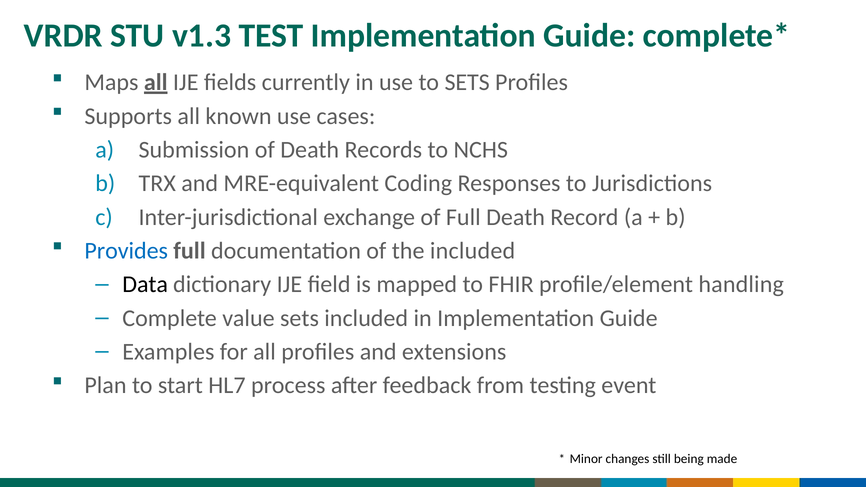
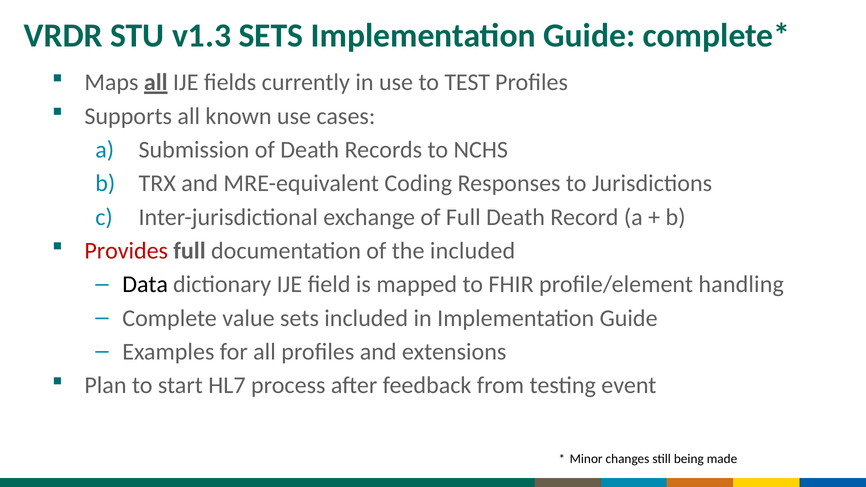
v1.3 TEST: TEST -> SETS (271, 35)
to SETS: SETS -> TEST (467, 82)
Provides colour: blue -> red (126, 251)
